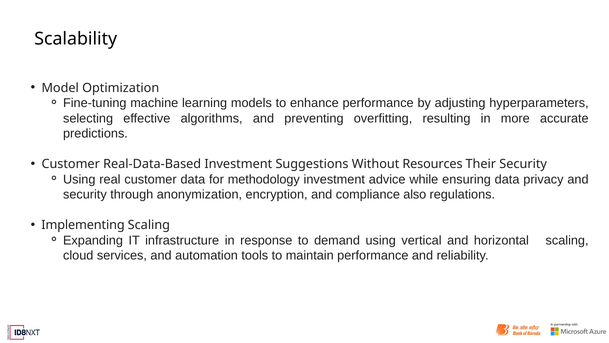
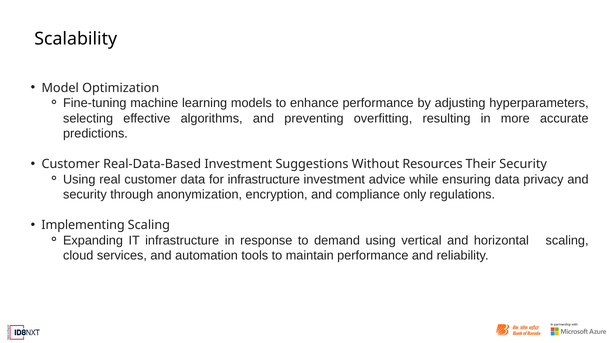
for methodology: methodology -> infrastructure (264, 179)
also: also -> only (415, 194)
